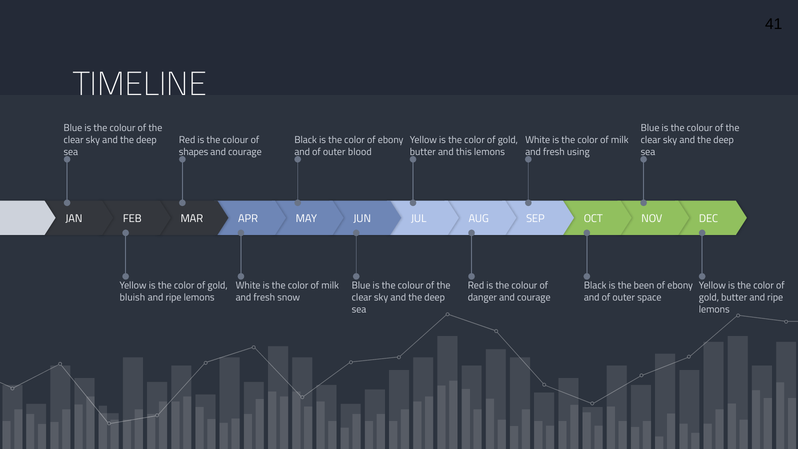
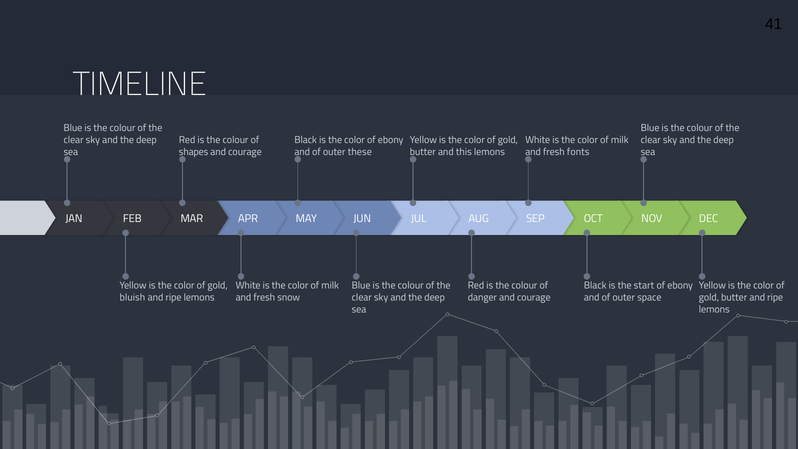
blood: blood -> these (360, 152)
using: using -> fonts (578, 152)
been: been -> start (644, 285)
